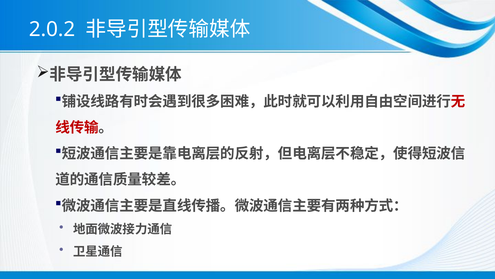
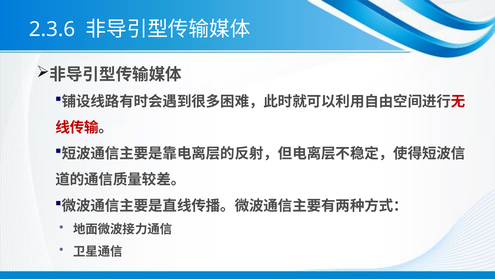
2.0.2: 2.0.2 -> 2.3.6 (52, 29)
